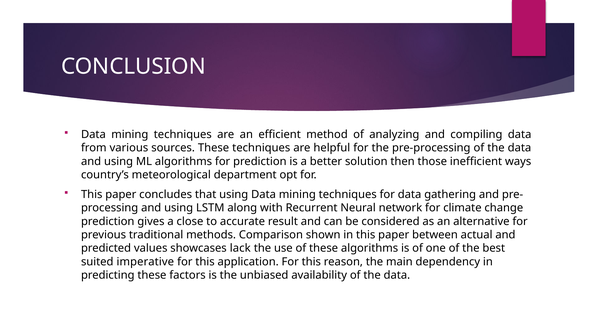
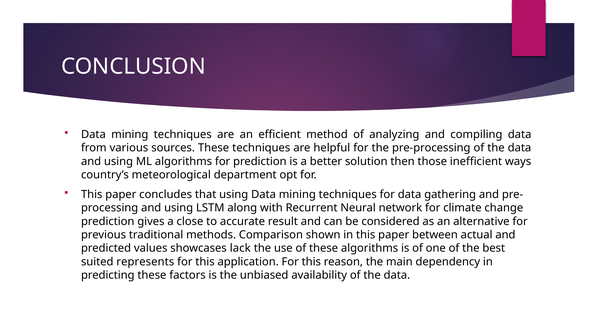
imperative: imperative -> represents (145, 262)
